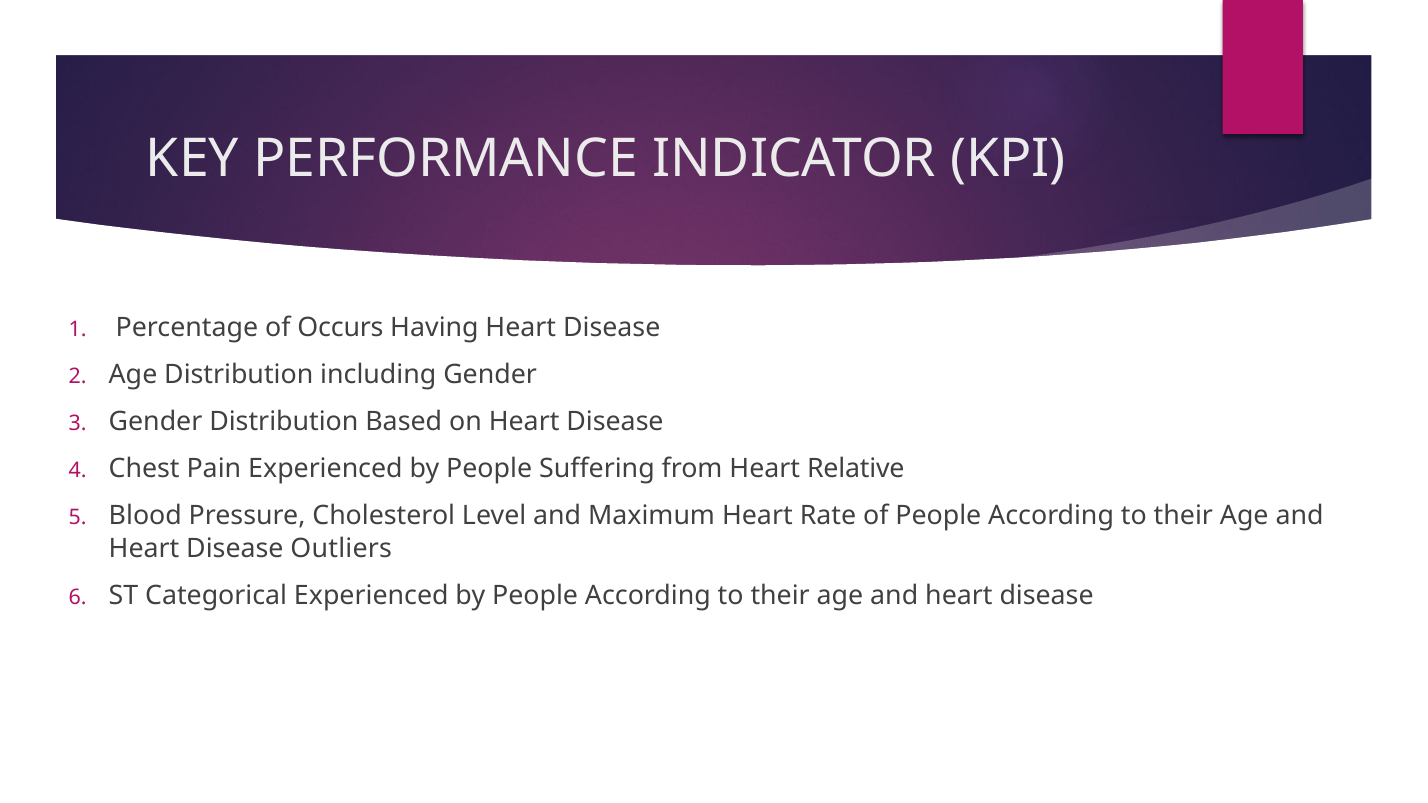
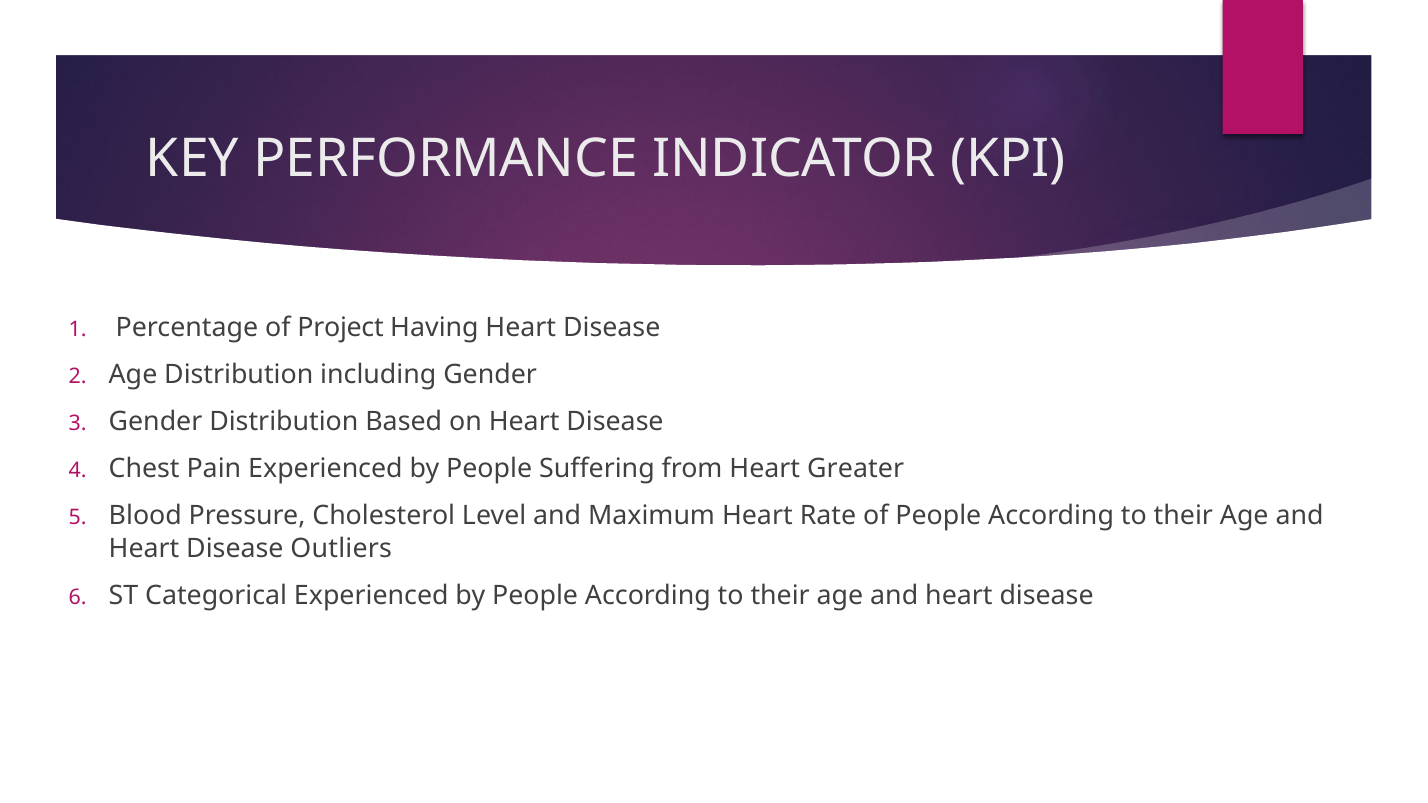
Occurs: Occurs -> Project (341, 328)
Relative: Relative -> Greater (856, 469)
